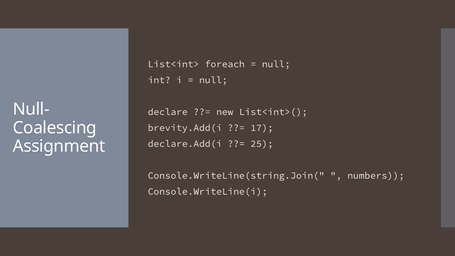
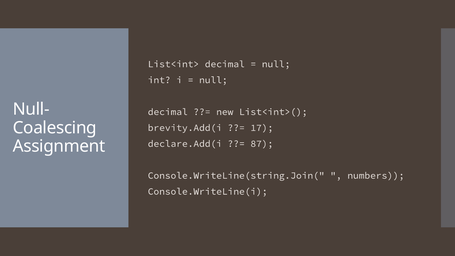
List<int> foreach: foreach -> decimal (225, 64)
declare: declare -> decimal (168, 112)
25: 25 -> 87 (262, 144)
